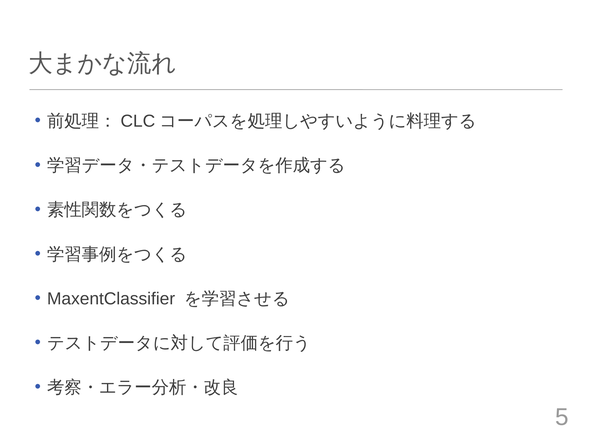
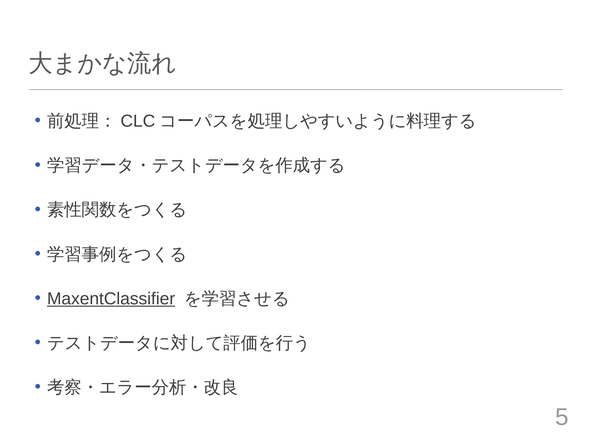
MaxentClassifier underline: none -> present (111, 299)
